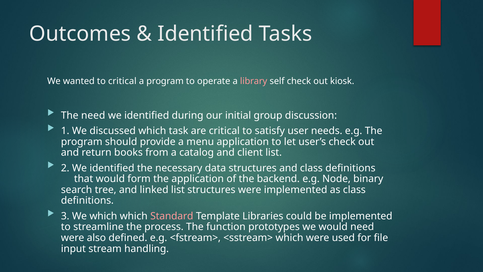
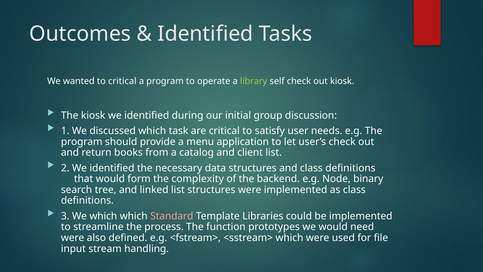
library colour: pink -> light green (254, 81)
The need: need -> kiosk (93, 115)
the application: application -> complexity (198, 179)
